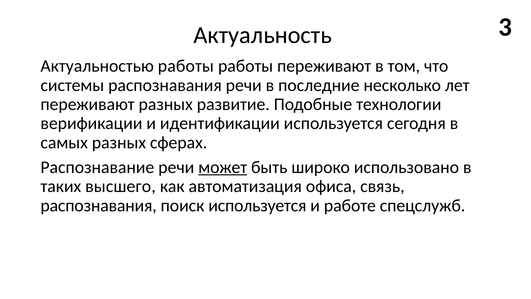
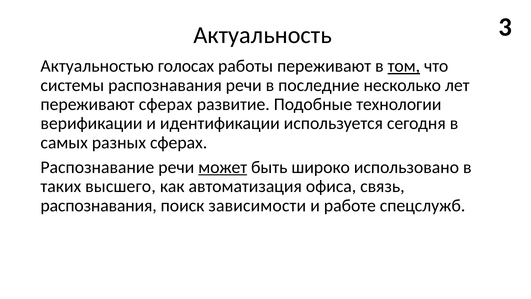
Актуальностью работы: работы -> голосах (186, 66)
том underline: none -> present (404, 66)
переживают разных: разных -> сферах (166, 104)
поиск используется: используется -> зависимости (257, 205)
